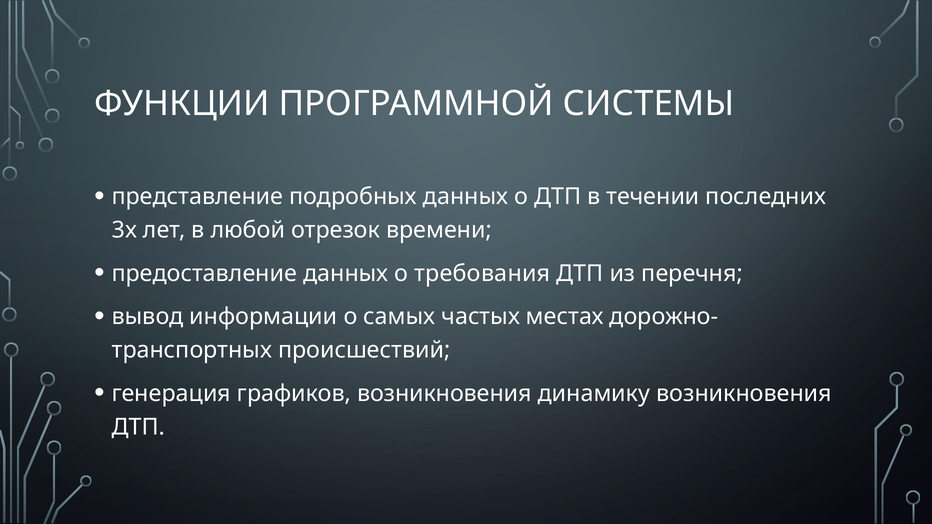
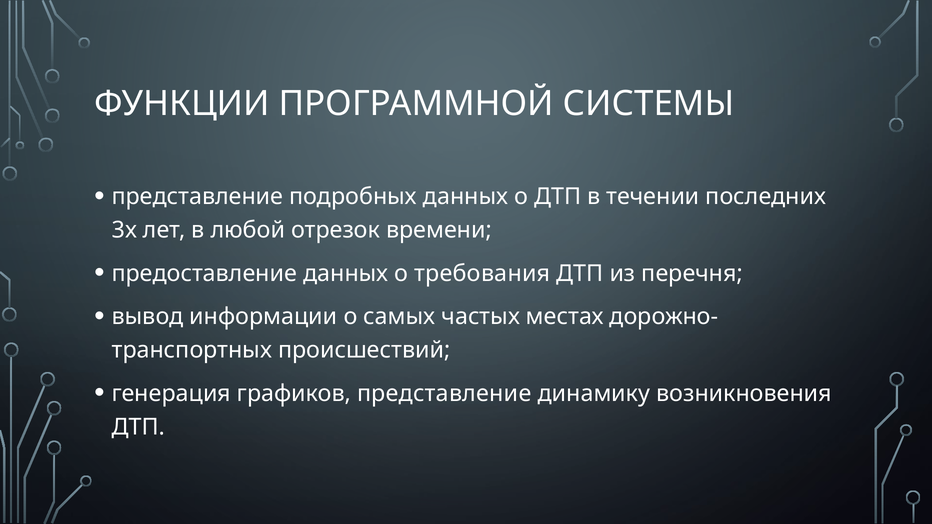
графиков возникновения: возникновения -> представление (444, 394)
